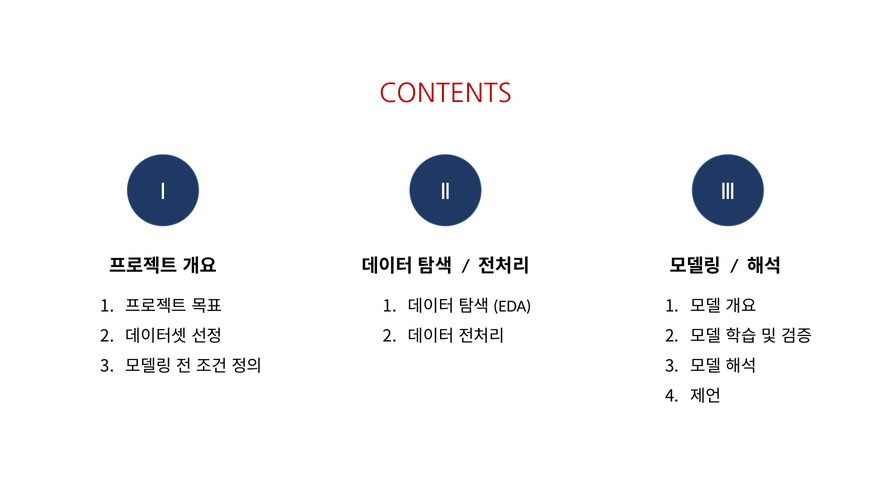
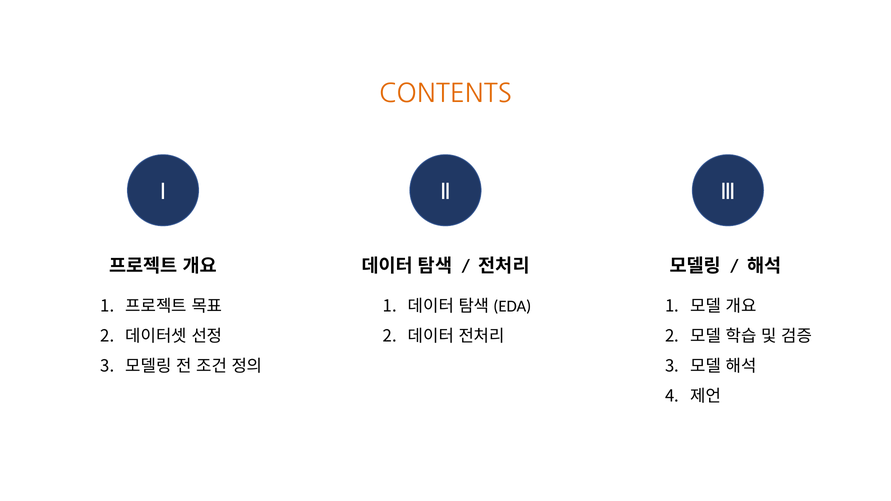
CONTENTS colour: red -> orange (446, 94)
